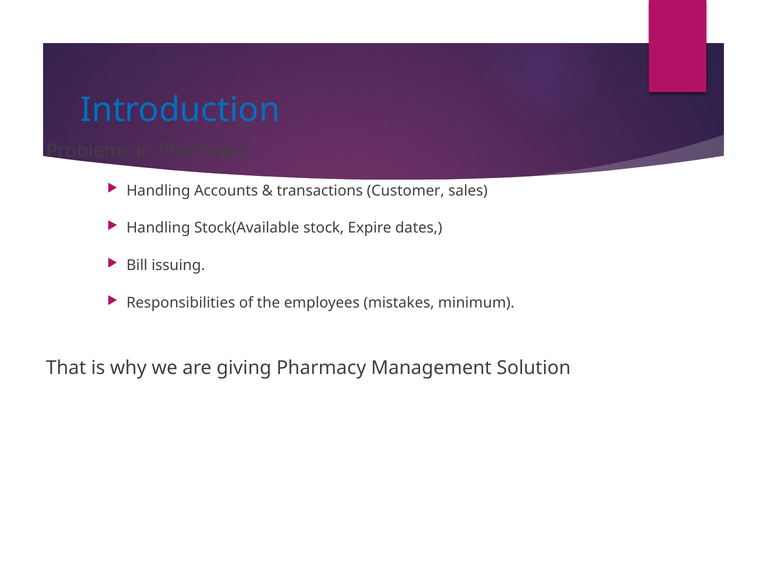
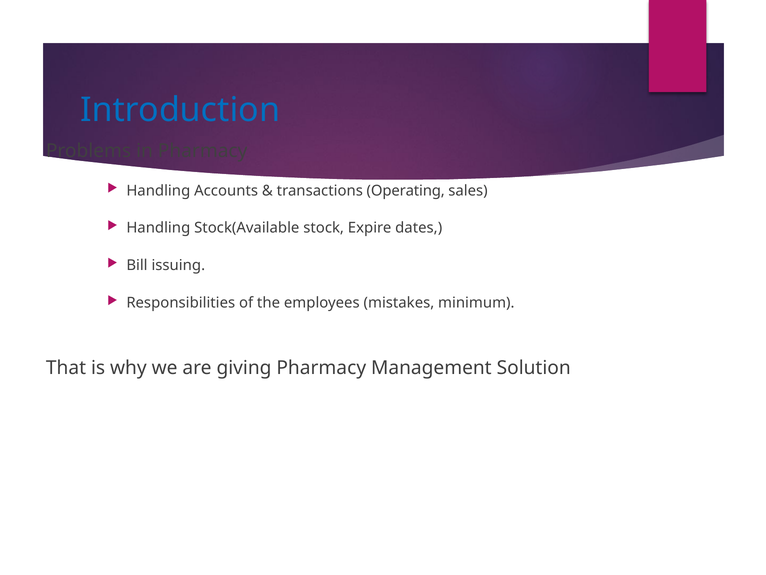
Customer: Customer -> Operating (406, 190)
